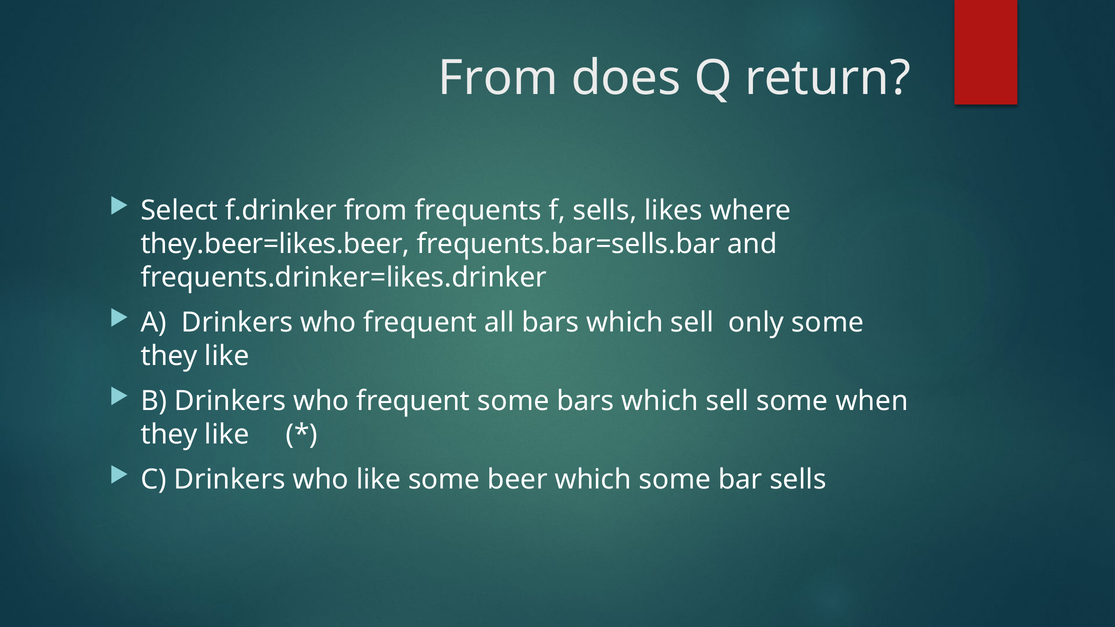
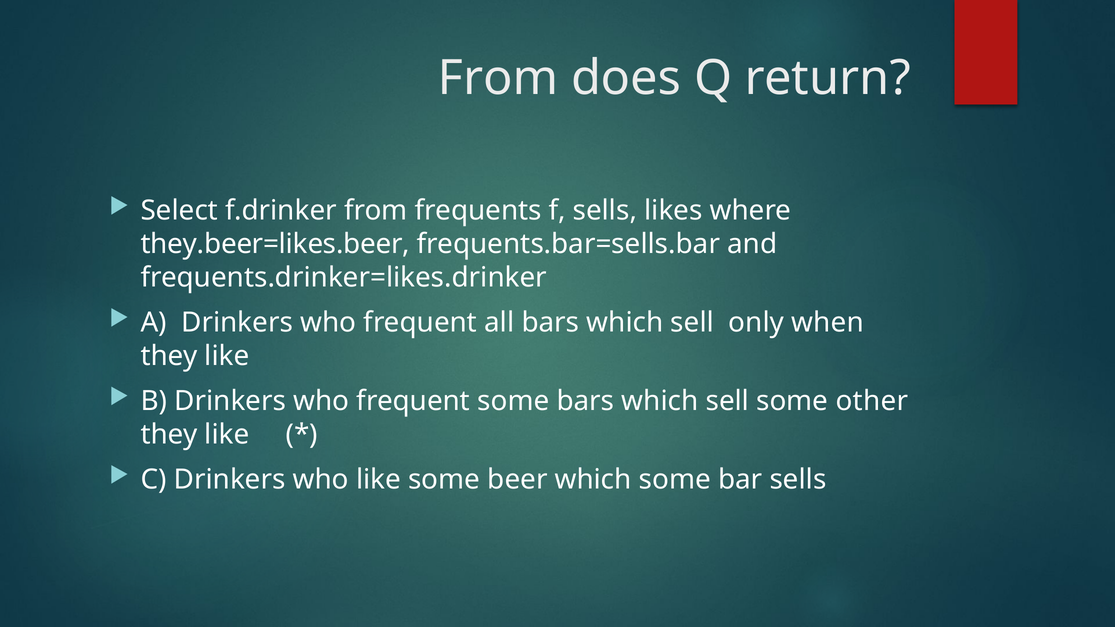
only some: some -> when (828, 323)
when: when -> other (872, 401)
